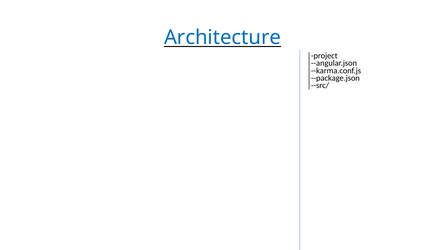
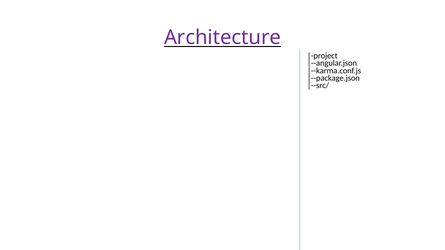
Architecture colour: blue -> purple (222, 37)
